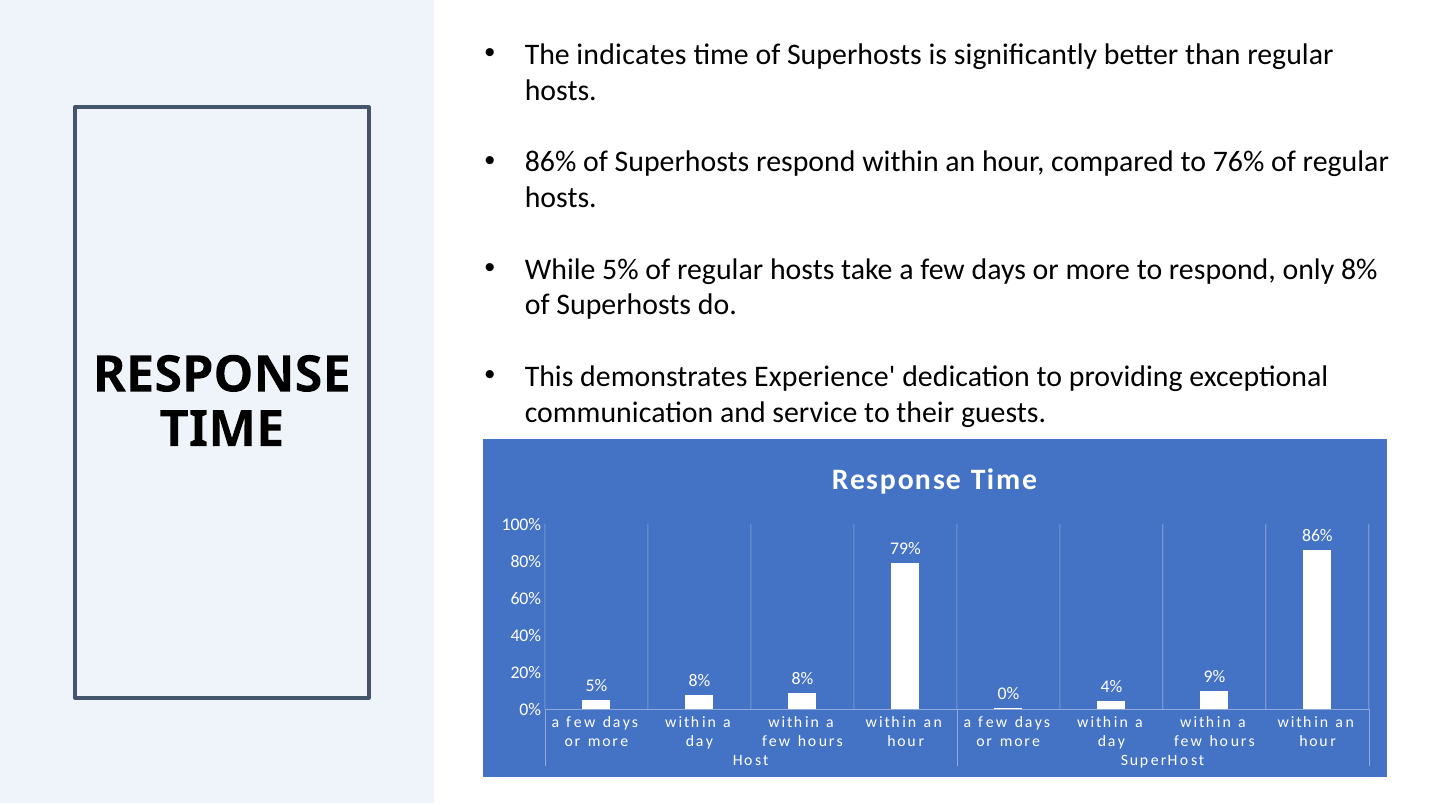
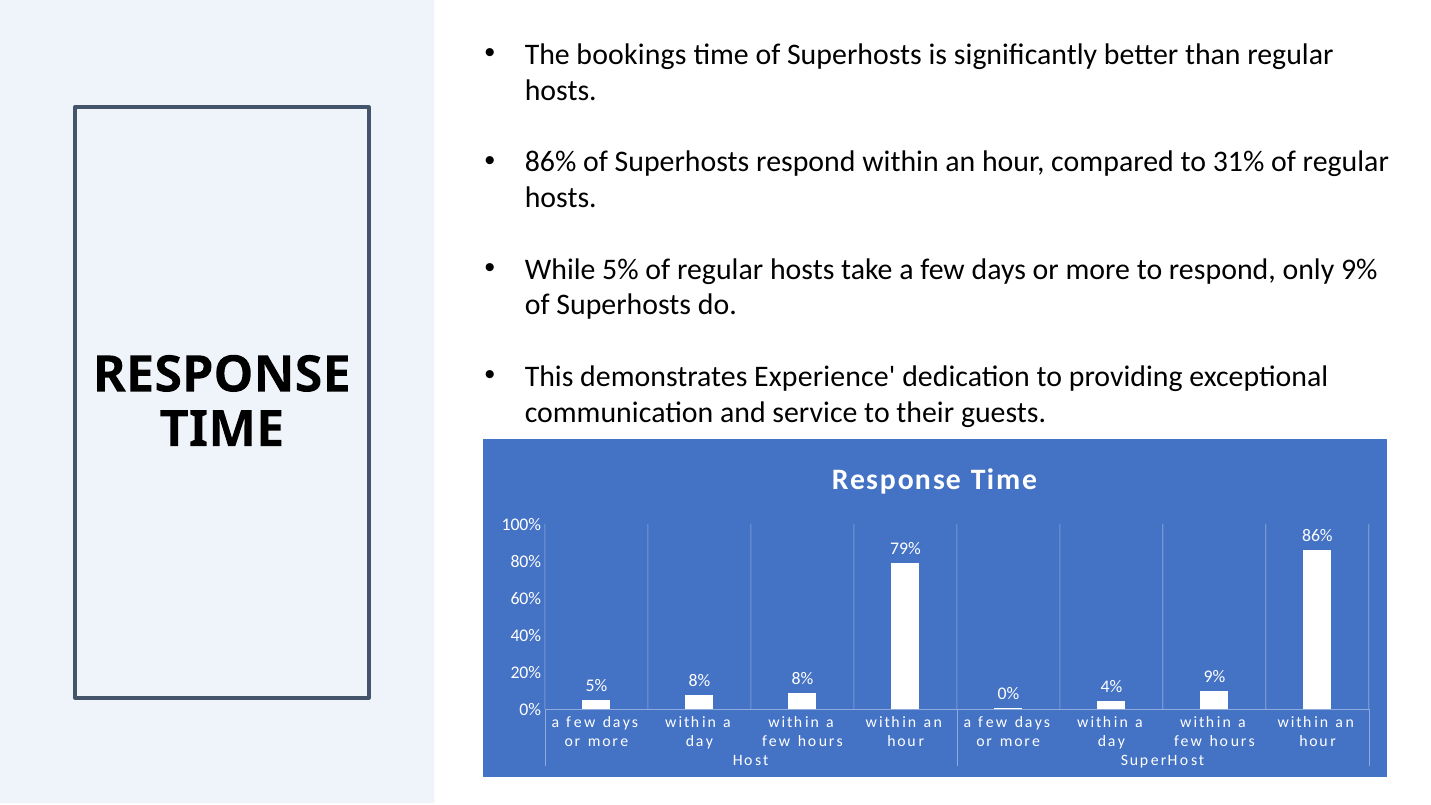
indicates: indicates -> bookings (631, 55)
76%: 76% -> 31% (1239, 162)
only 8%: 8% -> 9% (1359, 269)
